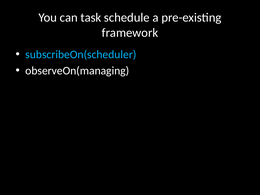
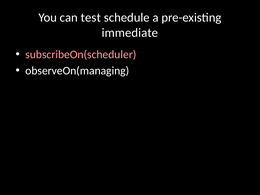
task: task -> test (91, 18)
framework: framework -> immediate (130, 33)
subscribeOn(scheduler colour: light blue -> pink (81, 55)
